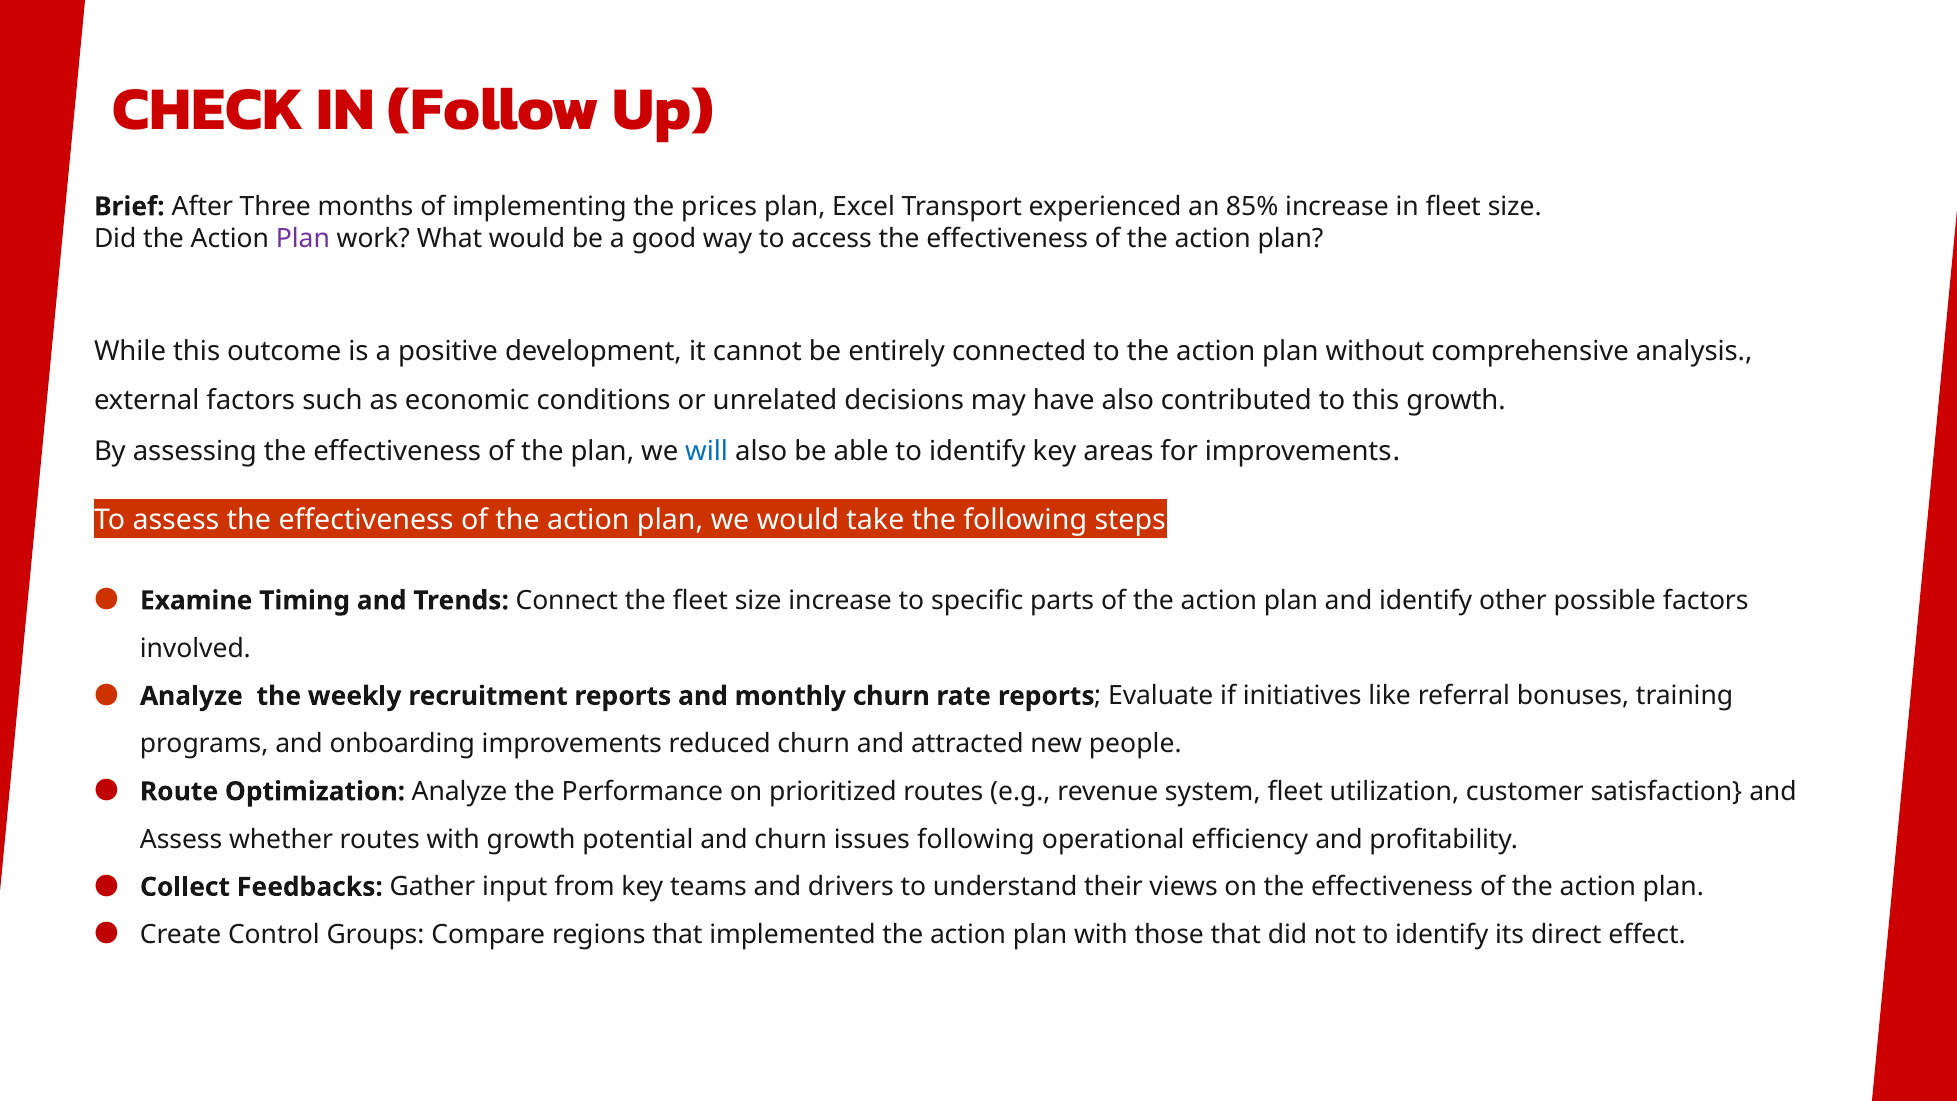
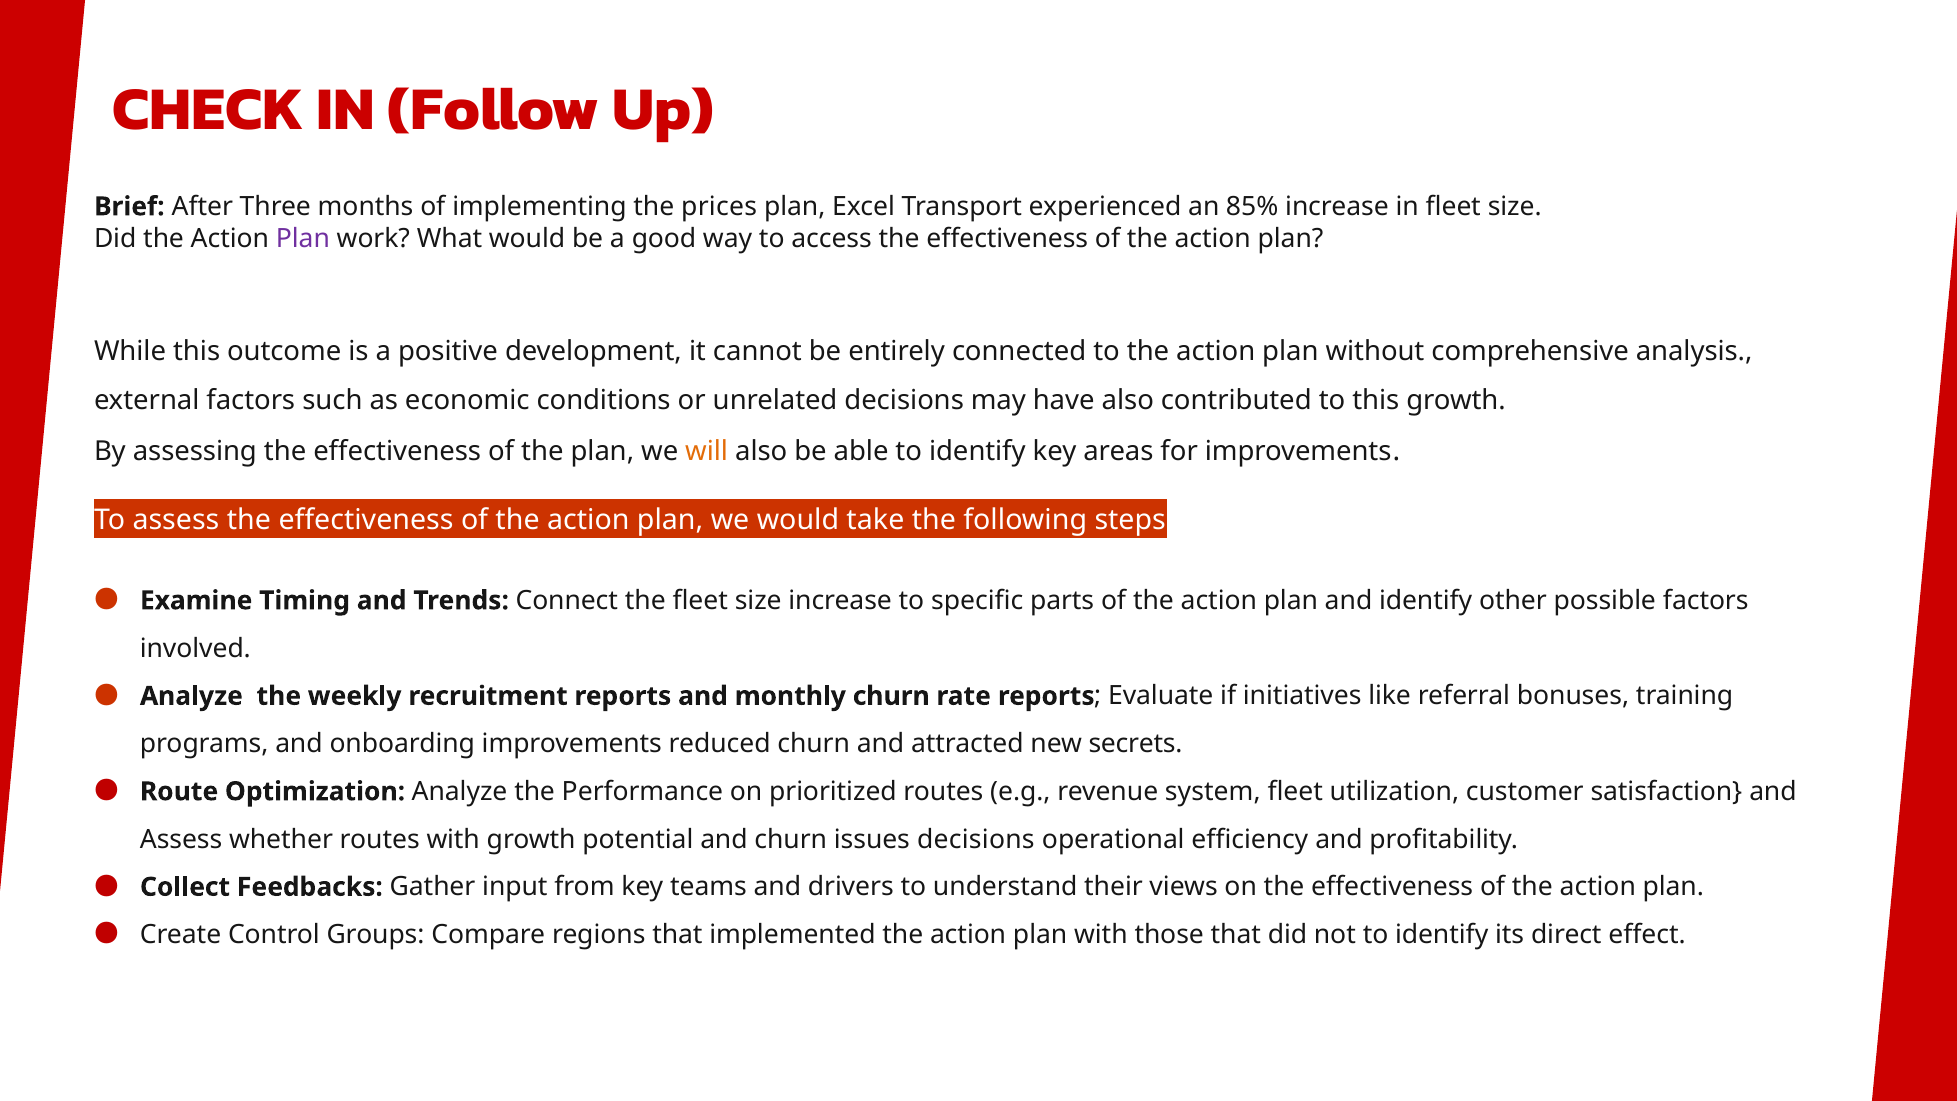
will colour: blue -> orange (707, 452)
people: people -> secrets (1135, 744)
issues following: following -> decisions (976, 839)
